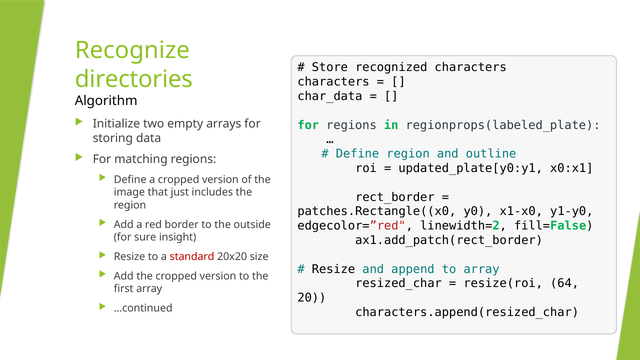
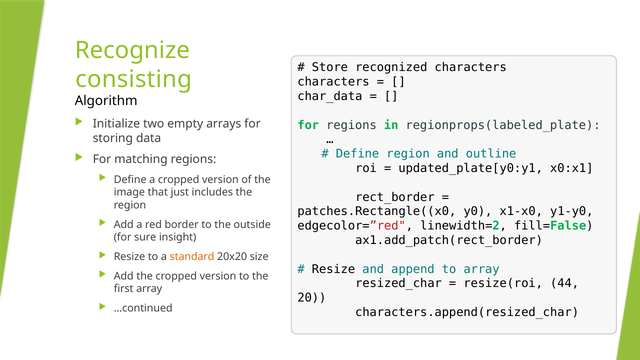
directories: directories -> consisting (134, 79)
standard colour: red -> orange (192, 257)
64: 64 -> 44 (565, 284)
